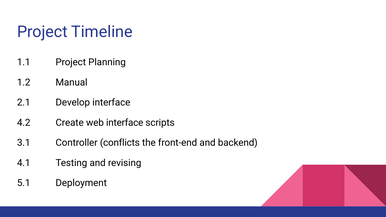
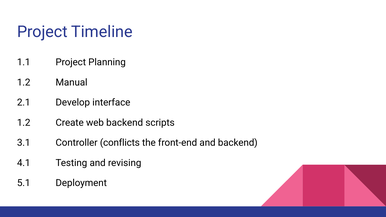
4.2: 4.2 -> 1.2 (24, 123)
web interface: interface -> backend (125, 123)
